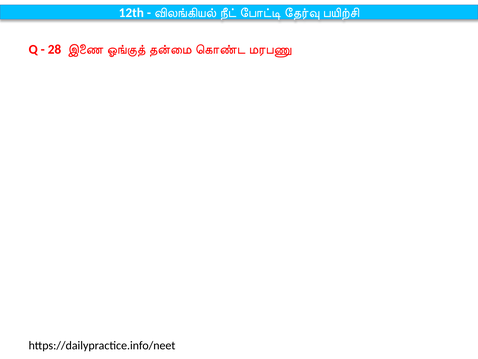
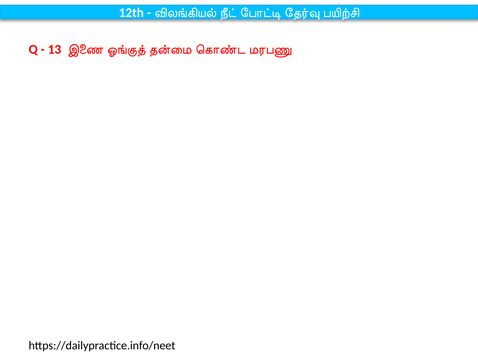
28: 28 -> 13 (54, 49)
